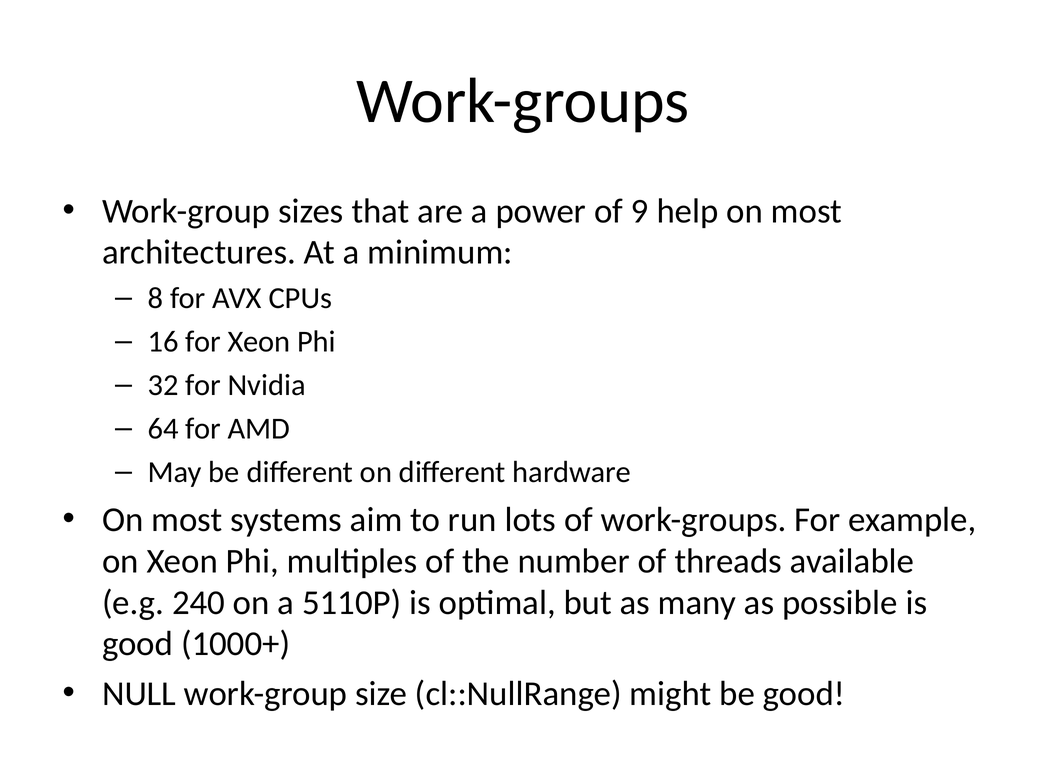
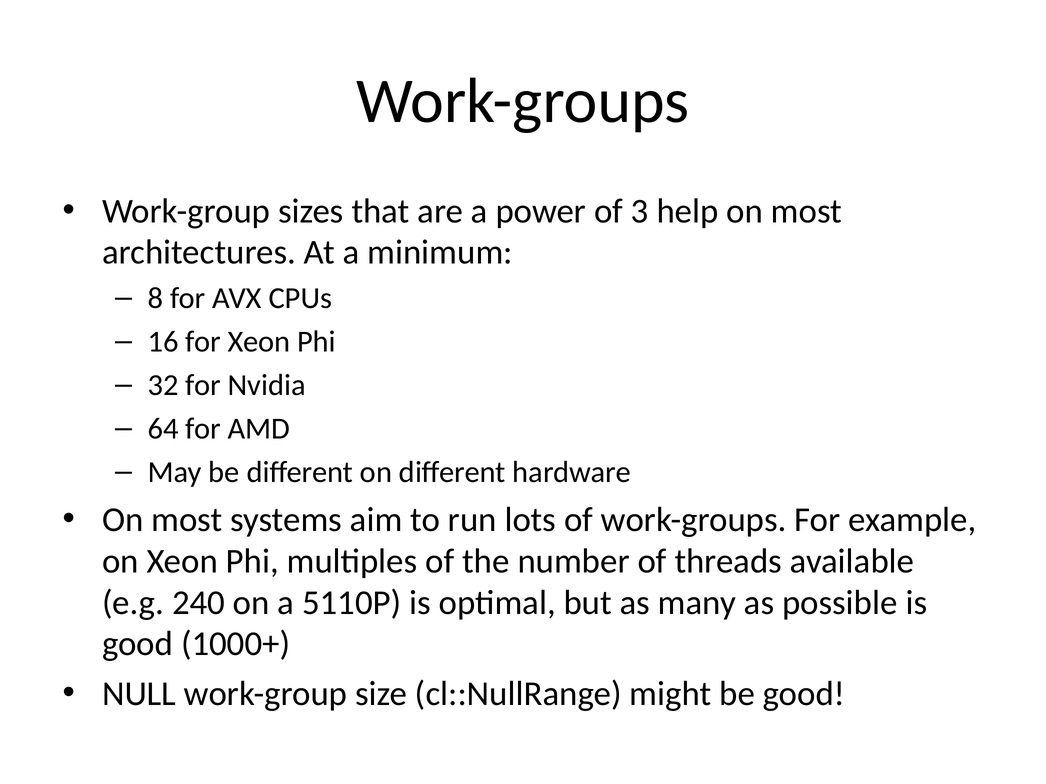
9: 9 -> 3 (640, 211)
